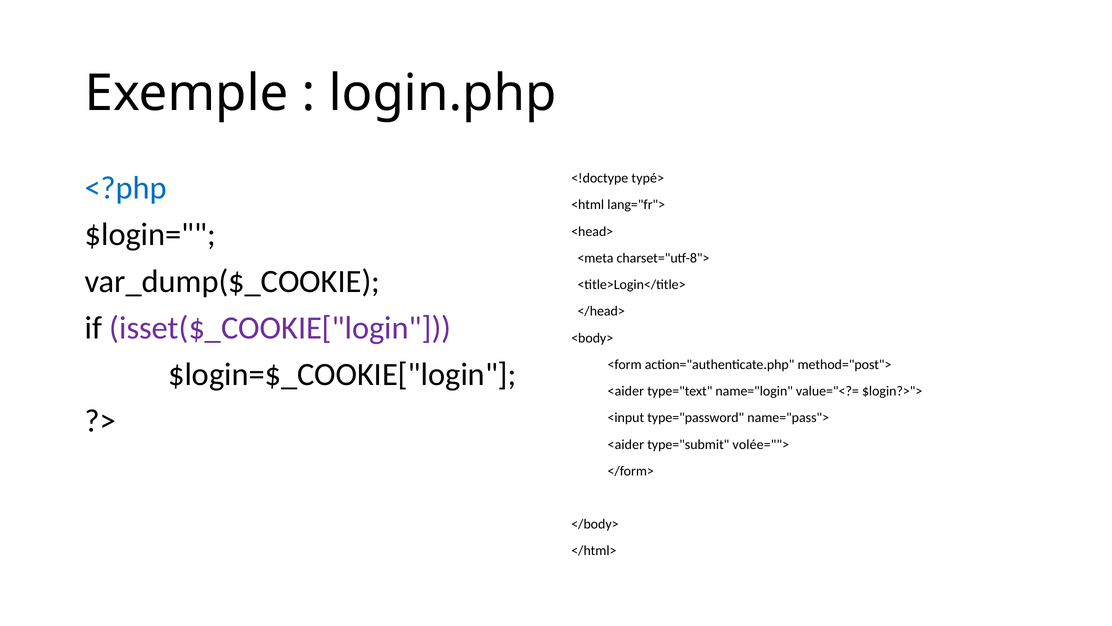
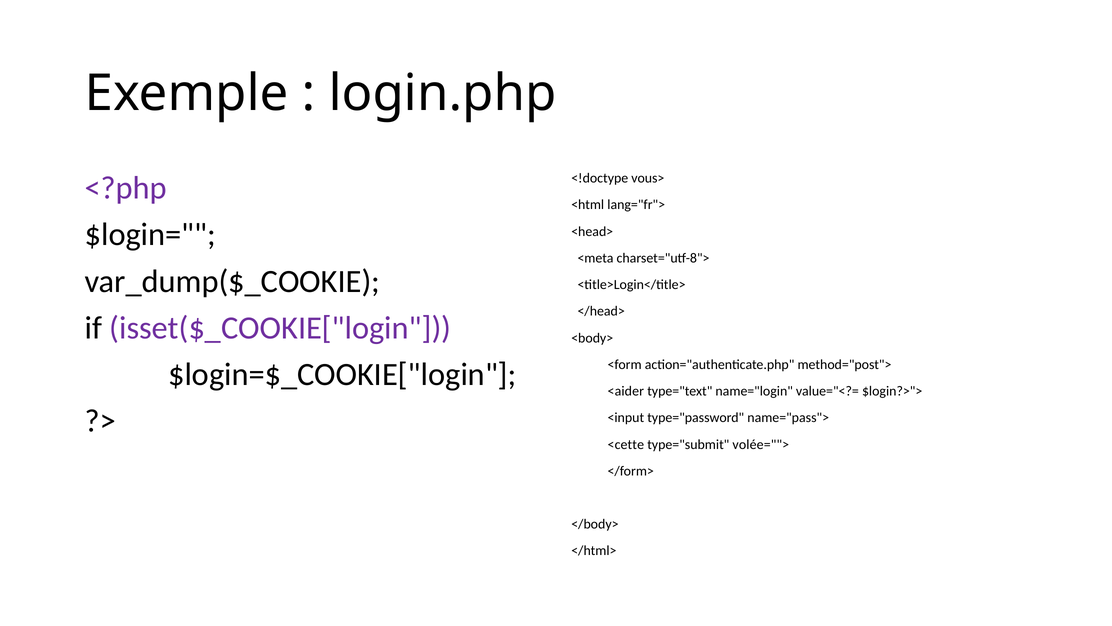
typé>: typé> -> vous> (648, 178)
<?php colour: blue -> purple (126, 188)
<aider: <aider -> <cette (626, 444)
